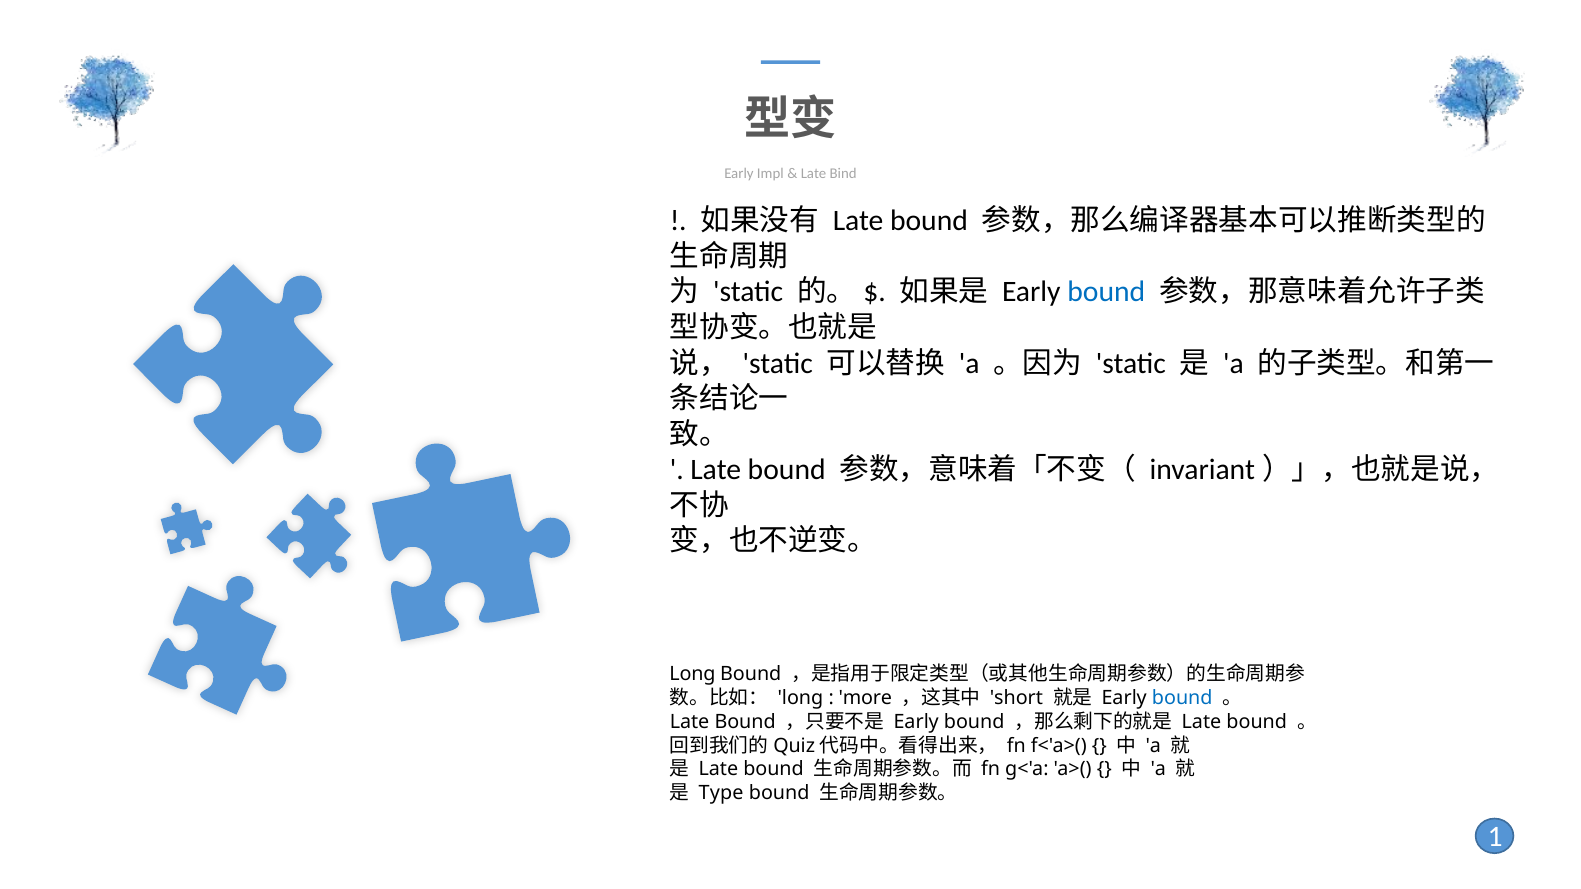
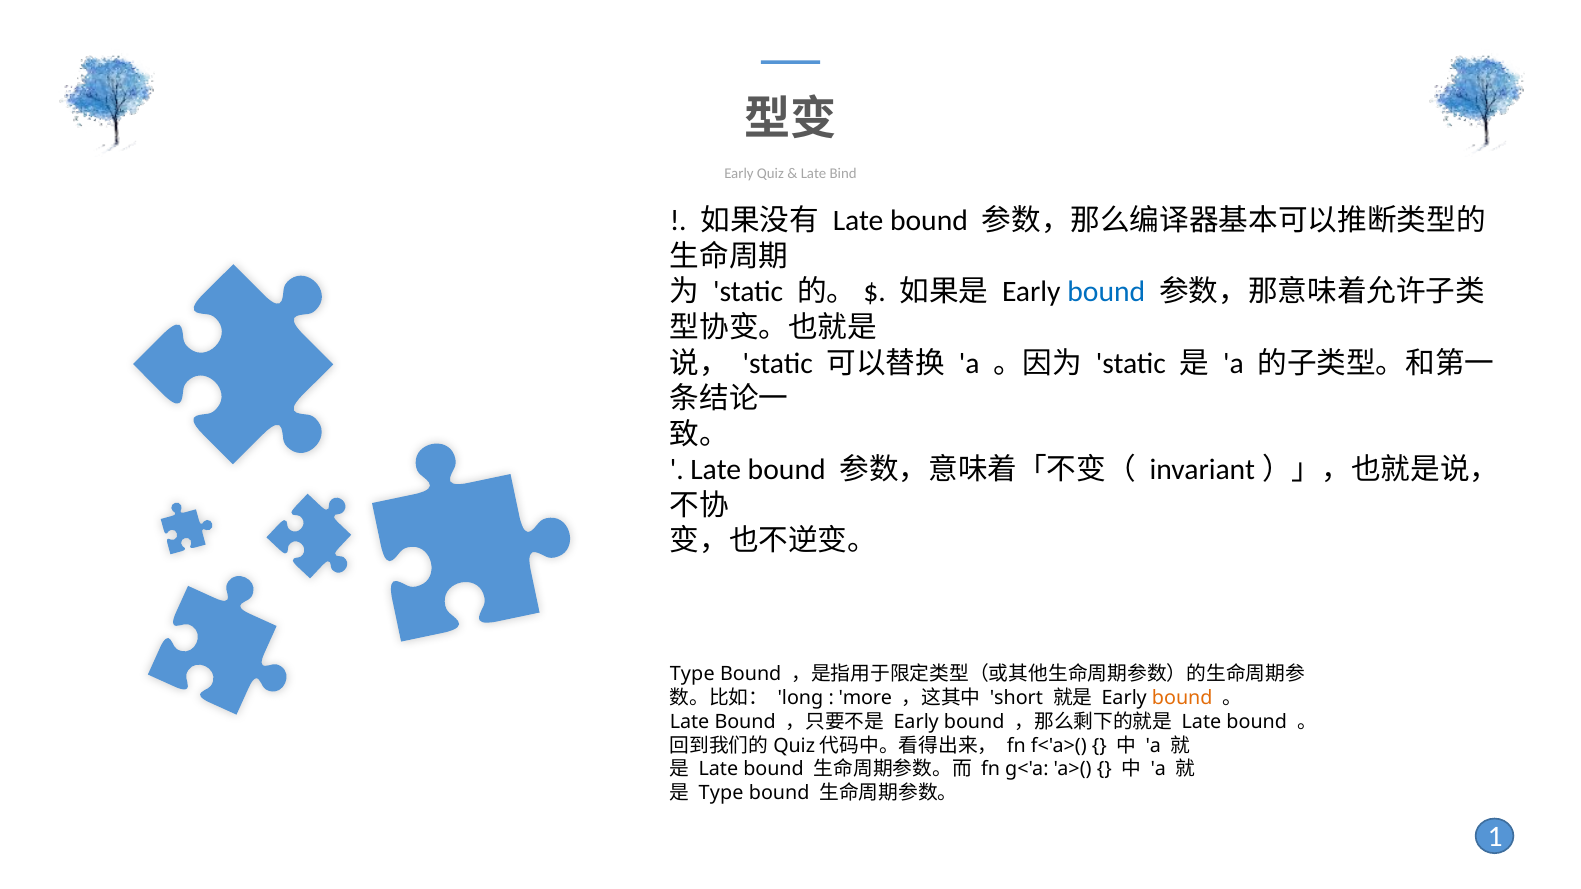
Impl: Impl -> Quiz (770, 174)
Long: Long -> Type (692, 675)
bound colour: blue -> orange (1182, 698)
